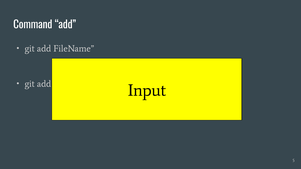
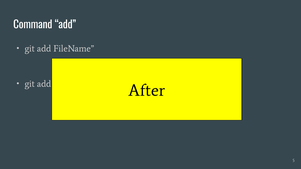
Input: Input -> After (147, 91)
